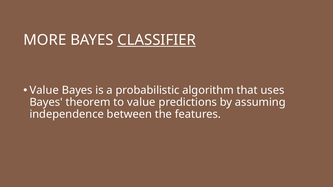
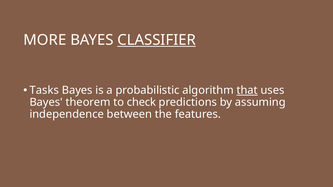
Value: Value -> Tasks (44, 90)
that underline: none -> present (247, 90)
to value: value -> check (141, 102)
